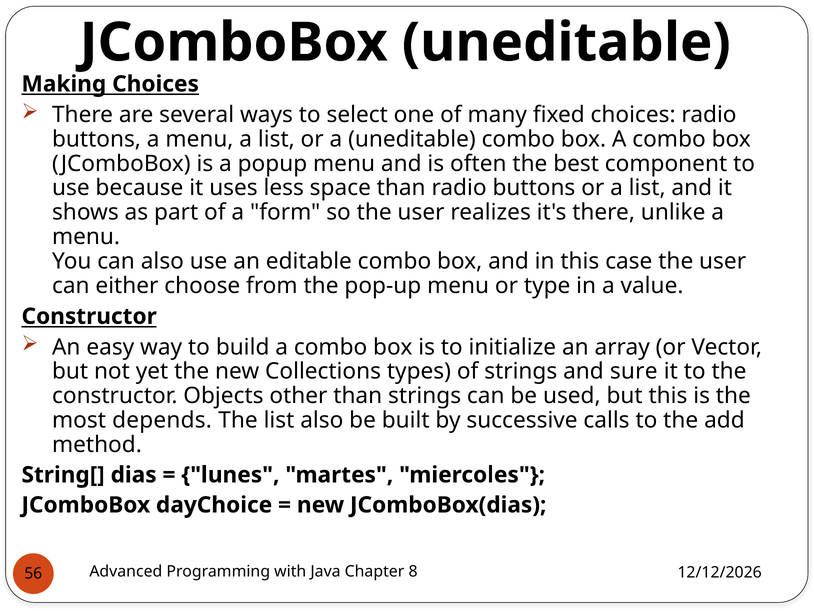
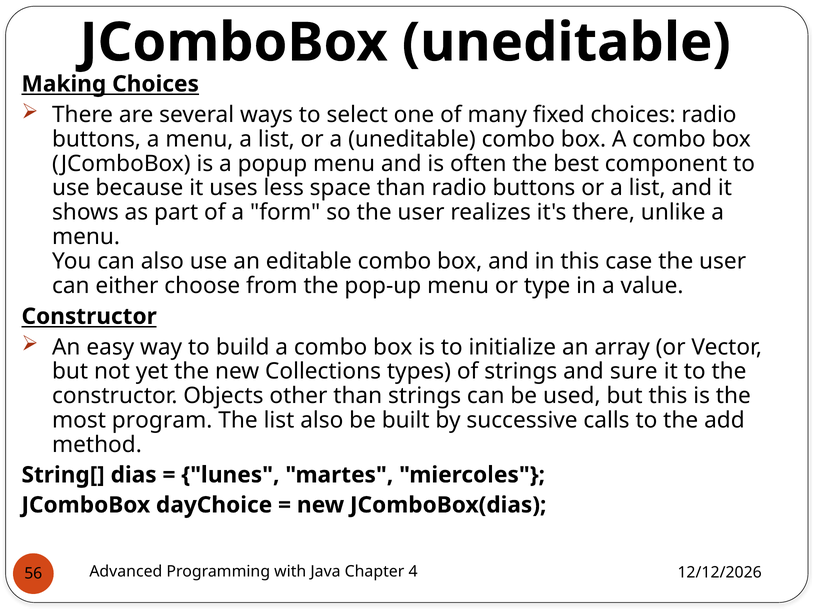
depends: depends -> program (162, 420)
8: 8 -> 4 (413, 571)
